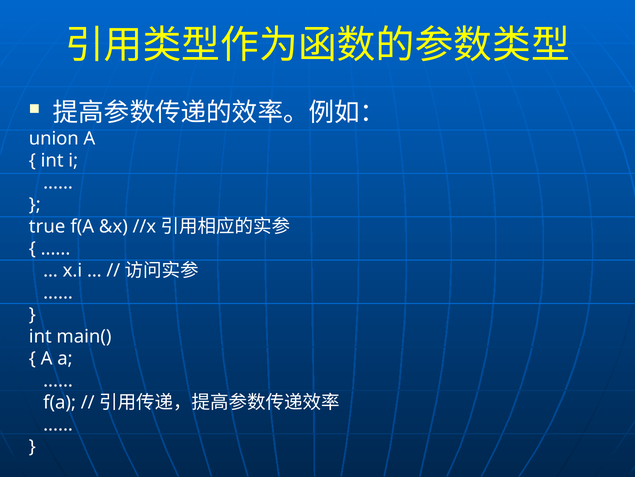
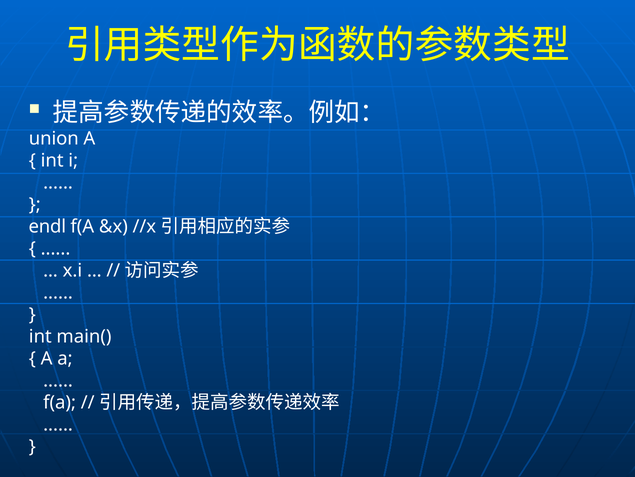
true: true -> endl (47, 226)
